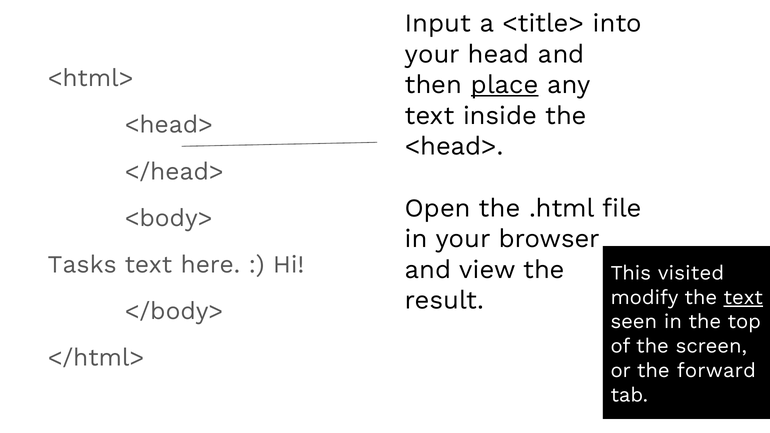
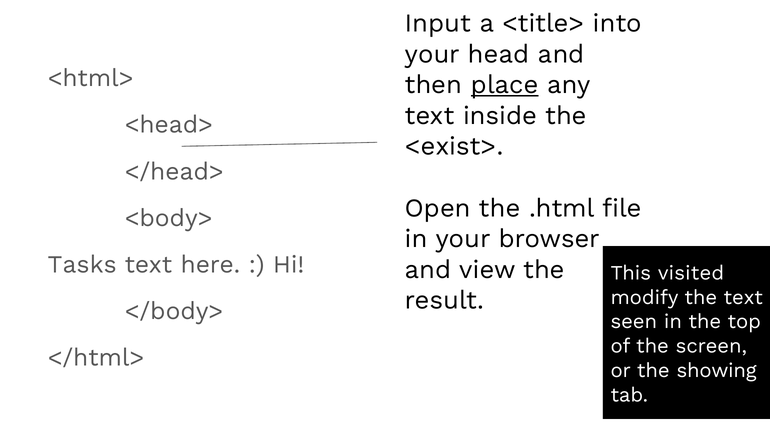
<head>: <head> -> <exist> (454, 147)
text underline: present -> none (743, 298)
forward: forward -> showing (717, 371)
